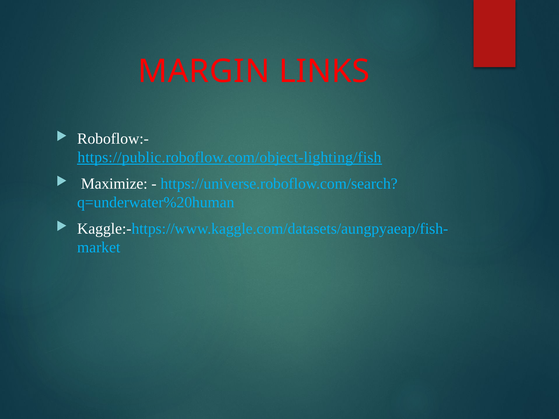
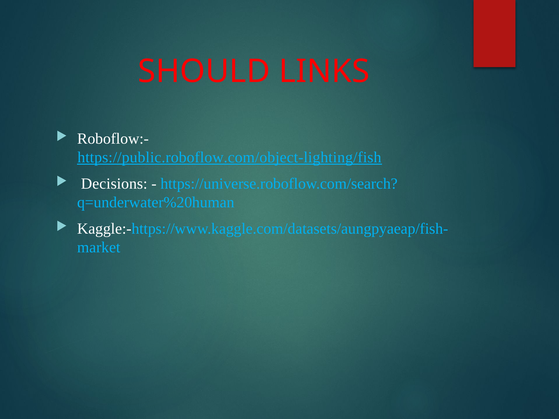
MARGIN: MARGIN -> SHOULD (204, 71)
Maximize: Maximize -> Decisions (114, 184)
